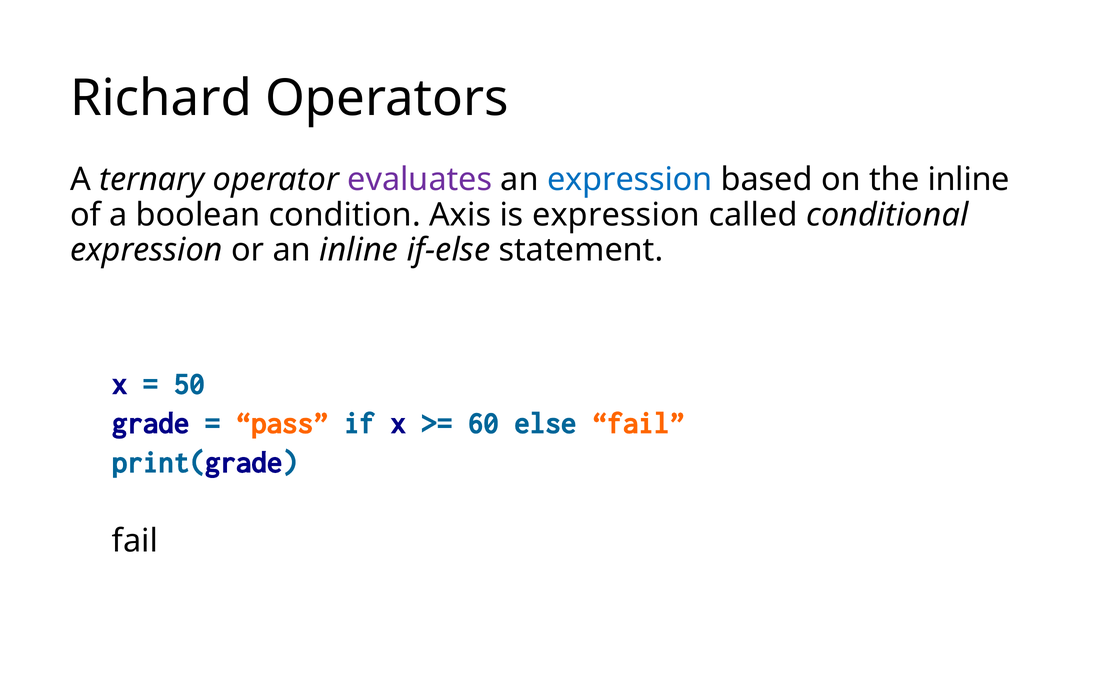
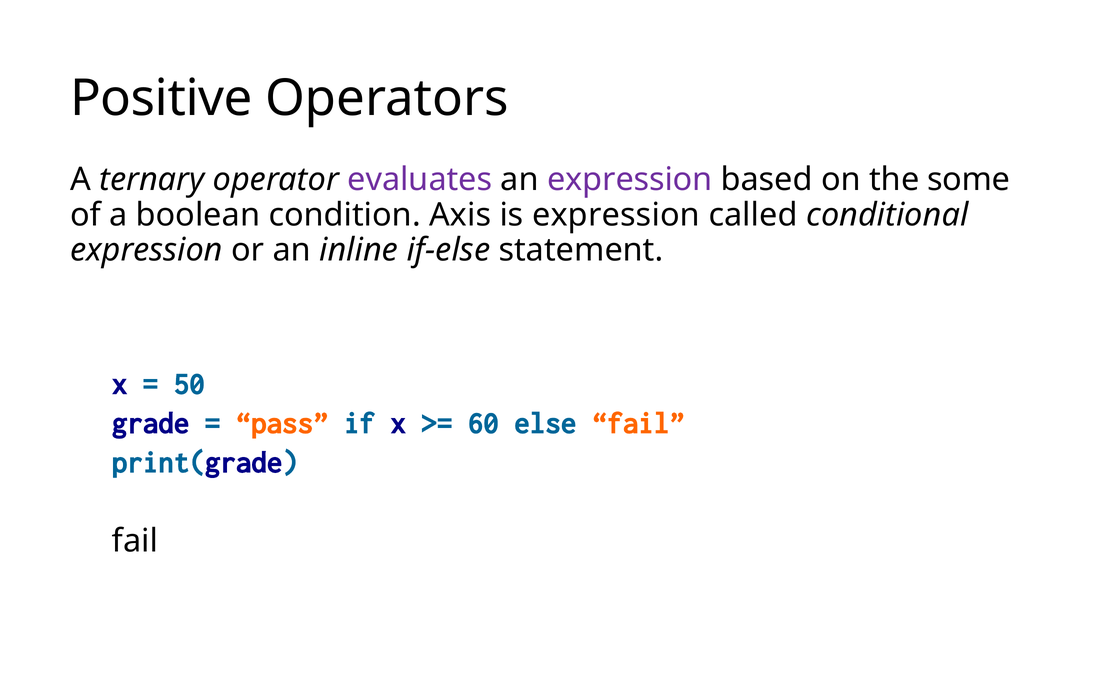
Richard: Richard -> Positive (161, 98)
expression colour: blue -> purple (630, 180)
the inline: inline -> some (969, 180)
